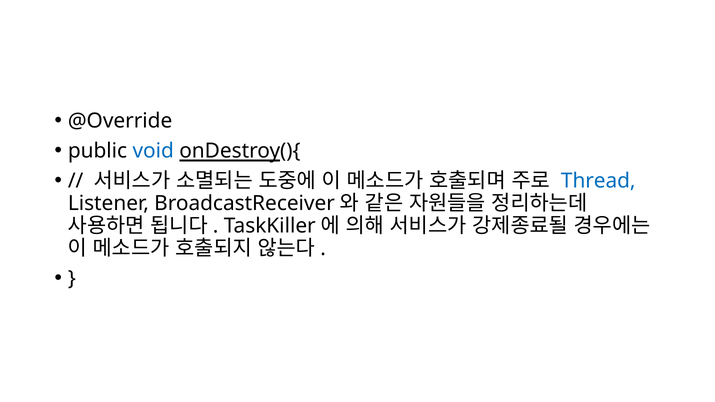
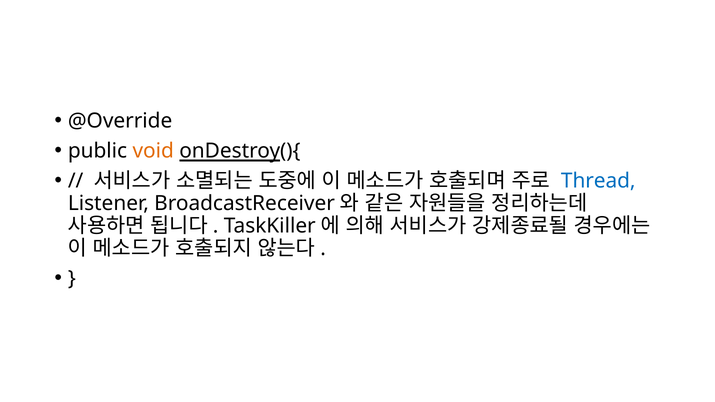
void colour: blue -> orange (153, 151)
